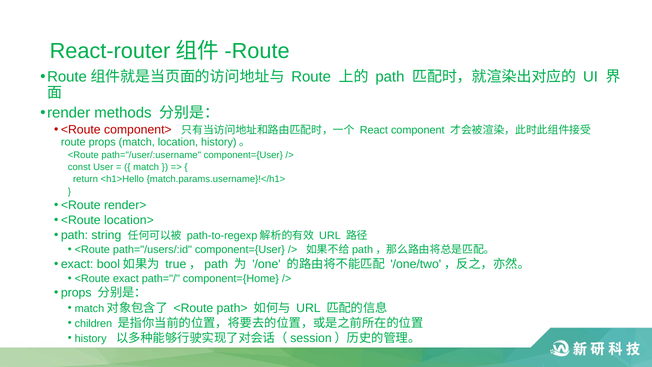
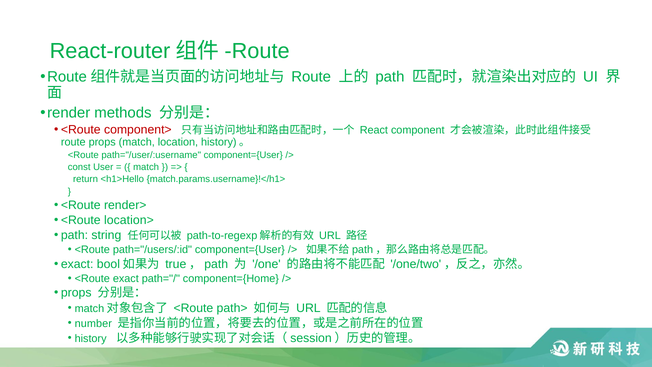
children: children -> number (93, 323)
